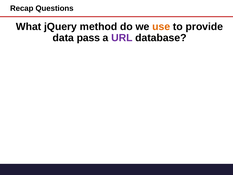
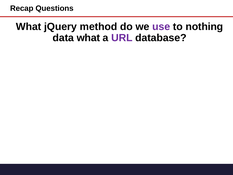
use colour: orange -> purple (161, 27)
provide: provide -> nothing (204, 27)
data pass: pass -> what (88, 38)
